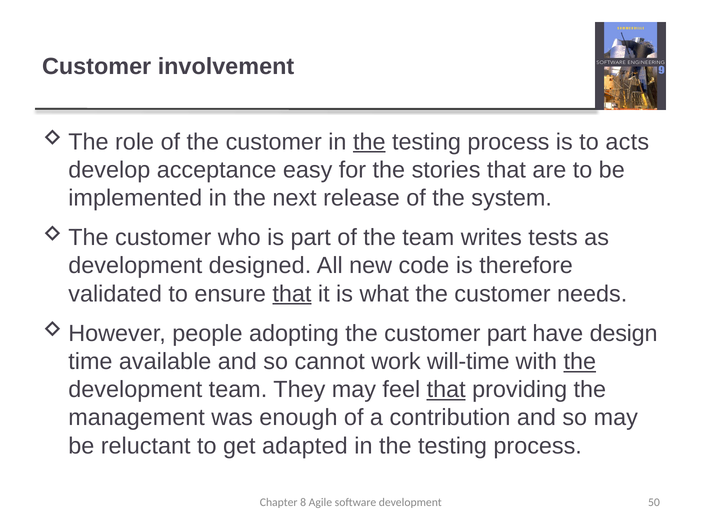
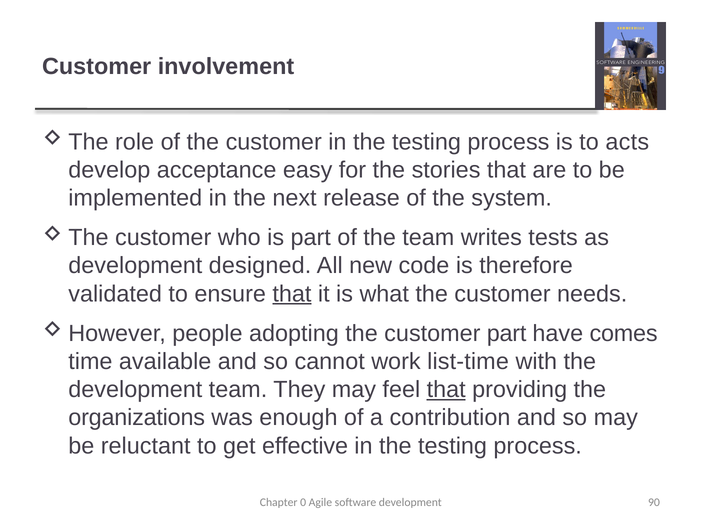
the underline: present -> none (369, 142)
design: design -> comes (624, 334)
will-time: will-time -> list-time (468, 362)
the underline: present -> none (580, 362)
management: management -> organizations (137, 418)
adapted: adapted -> effective (305, 446)
8: 8 -> 0 (303, 503)
50: 50 -> 90 (654, 503)
